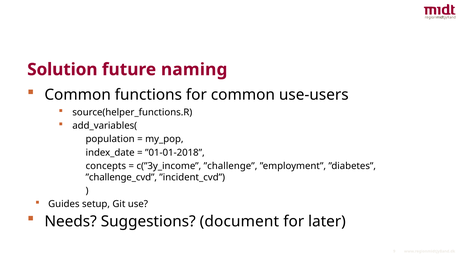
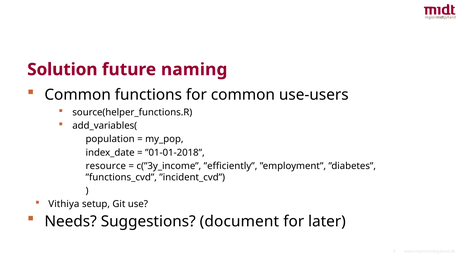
concepts: concepts -> resource (106, 166)
”challenge: ”challenge -> ”efficiently (231, 166)
”challenge_cvd: ”challenge_cvd -> ”functions_cvd (121, 178)
Guides: Guides -> Vithiya (64, 205)
